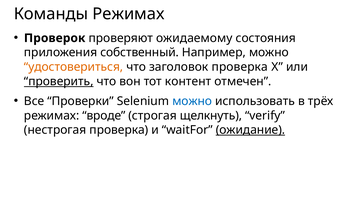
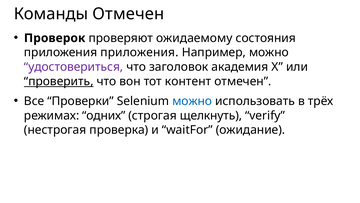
Команды Режимах: Режимах -> Отмечен (128, 14)
приложения собственный: собственный -> приложения (139, 52)
удостовериться colour: orange -> purple (74, 67)
заголовок проверка: проверка -> академия (240, 67)
вроде: вроде -> одних (104, 115)
ожидание underline: present -> none (250, 130)
